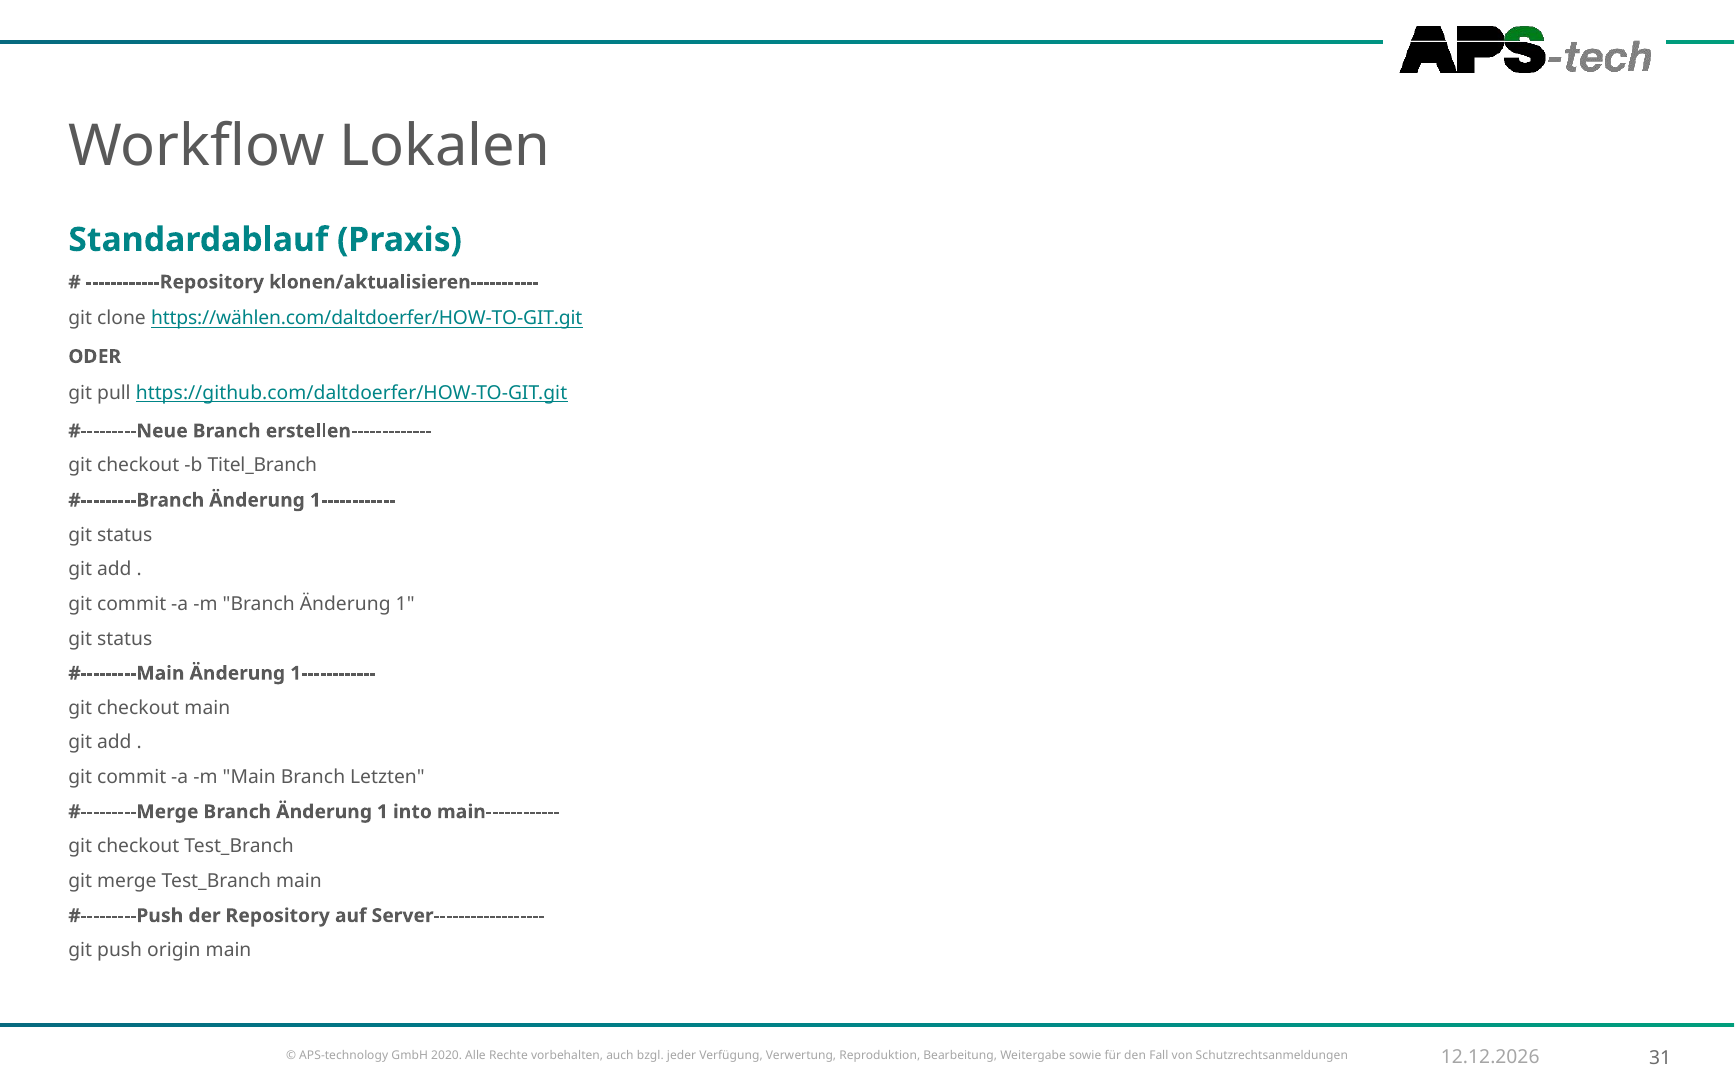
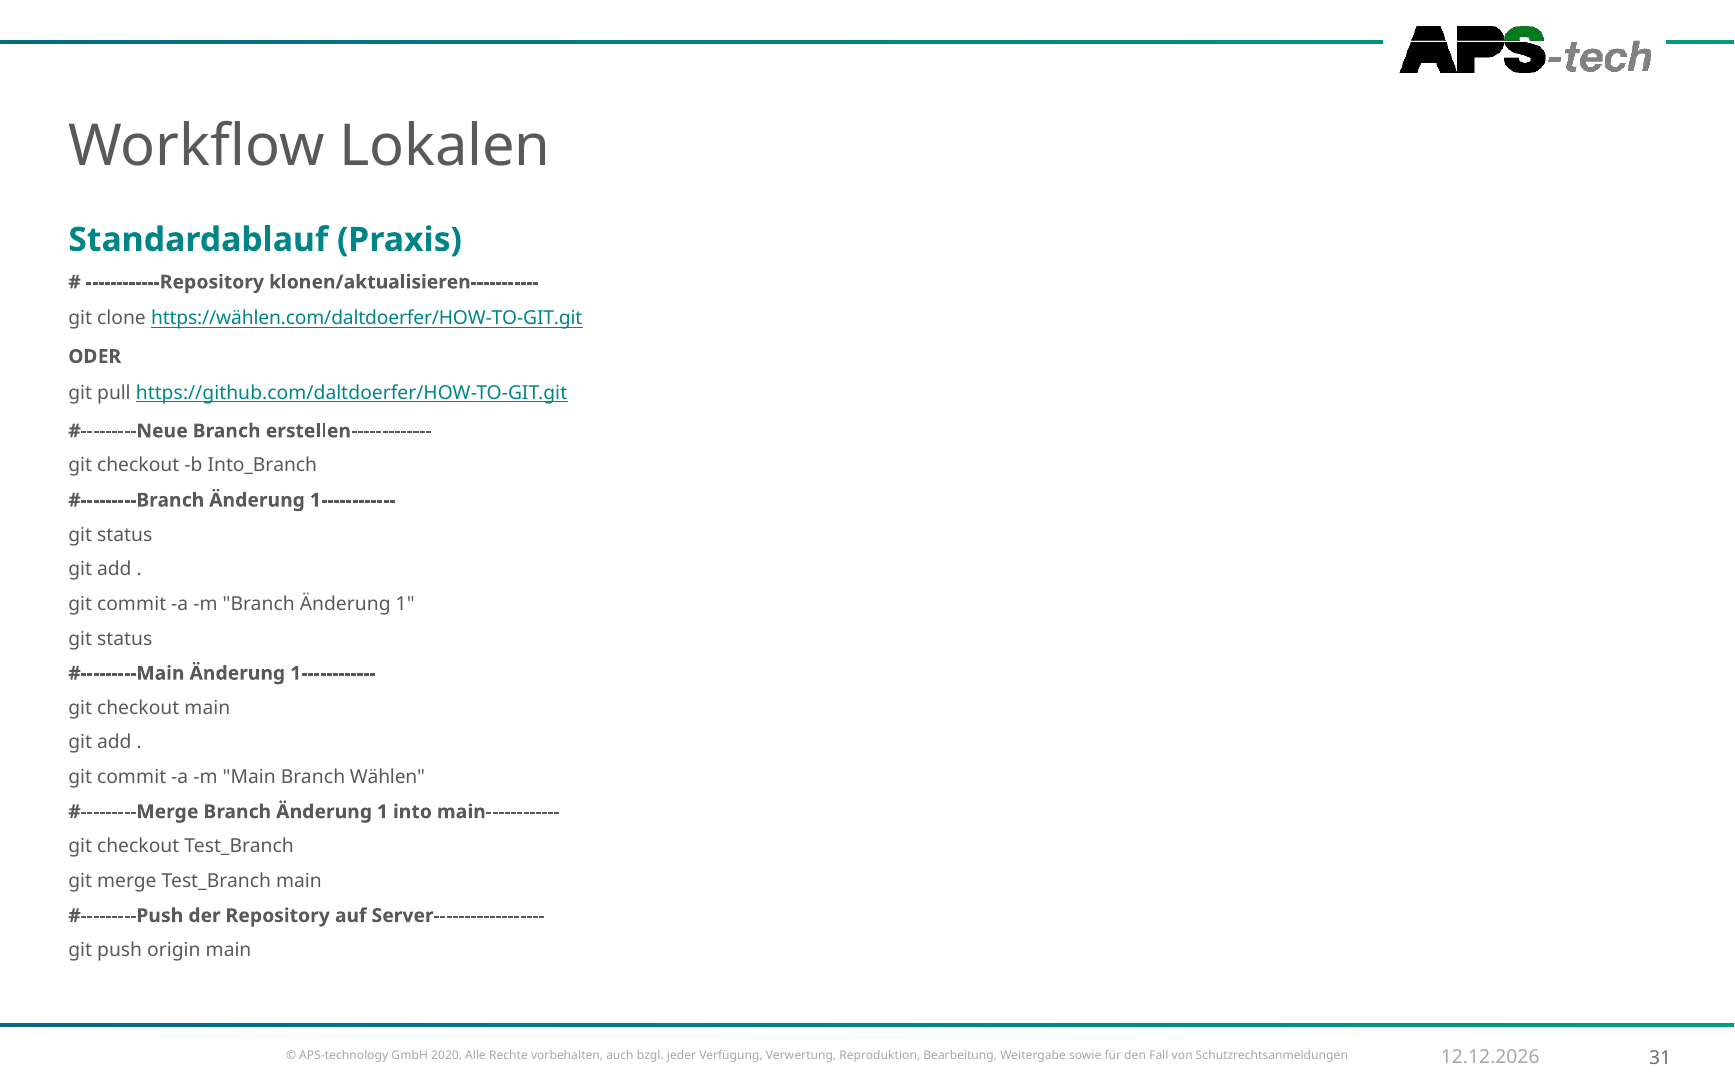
Titel_Branch: Titel_Branch -> Into_Branch (262, 466)
Letzten: Letzten -> Wählen (387, 777)
